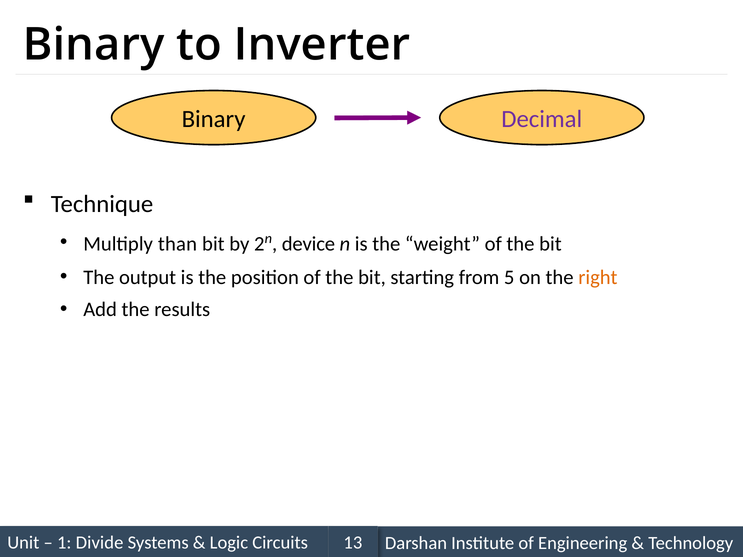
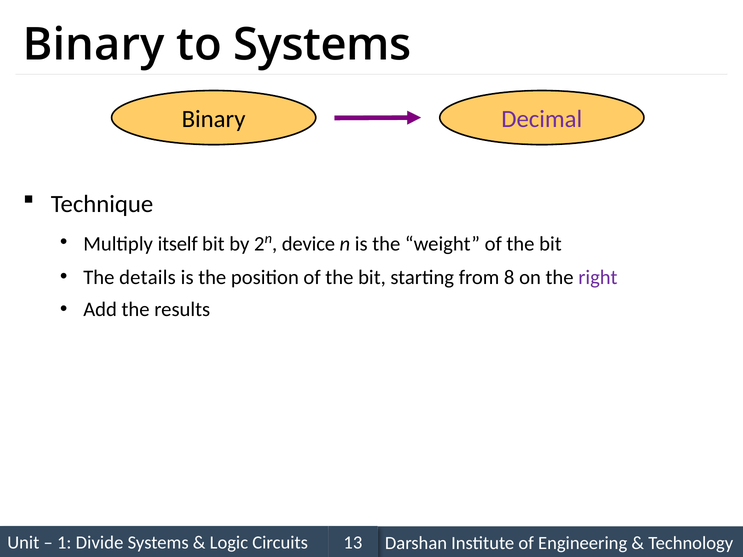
to Inverter: Inverter -> Systems (322, 45)
than: than -> itself (178, 244)
output: output -> details (147, 277)
5: 5 -> 8 (509, 277)
right colour: orange -> purple (598, 277)
